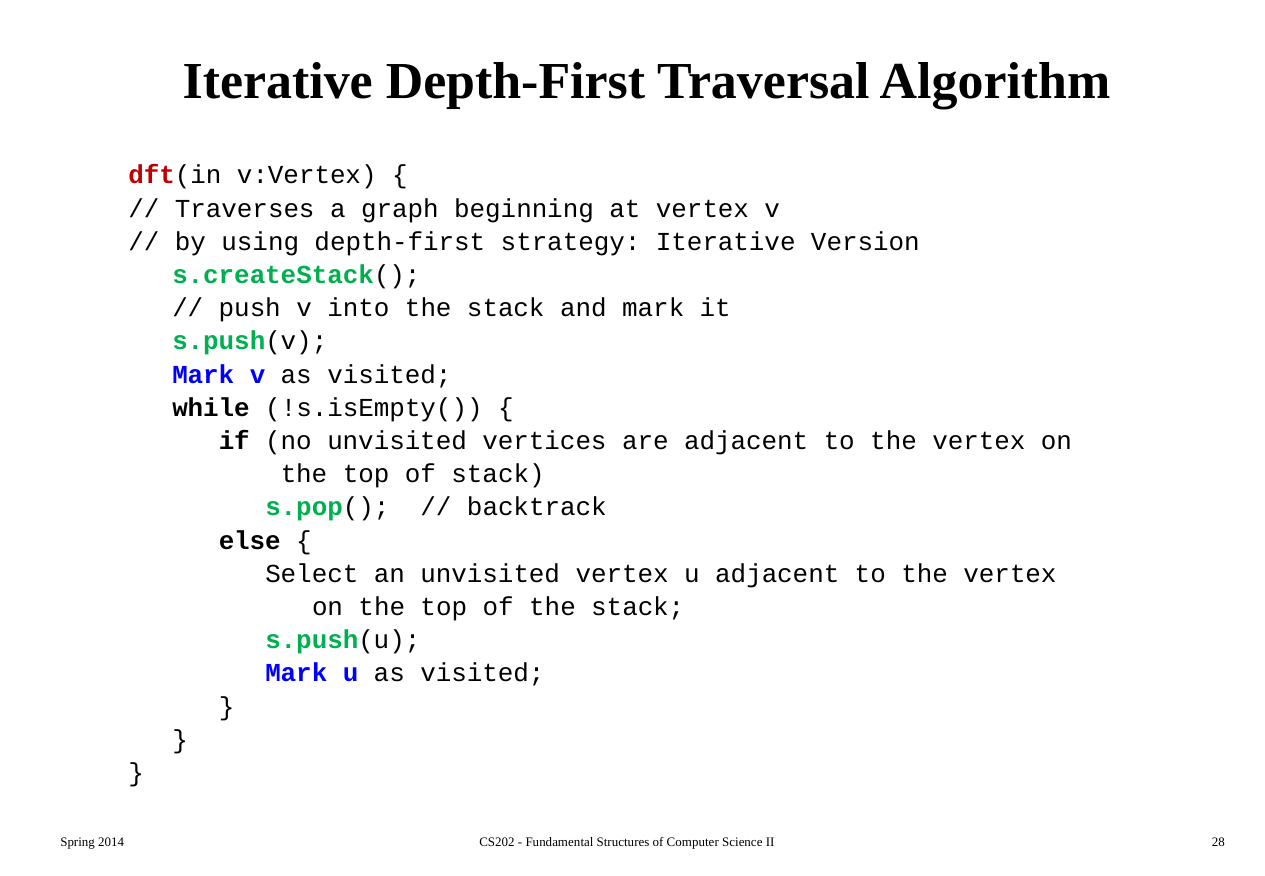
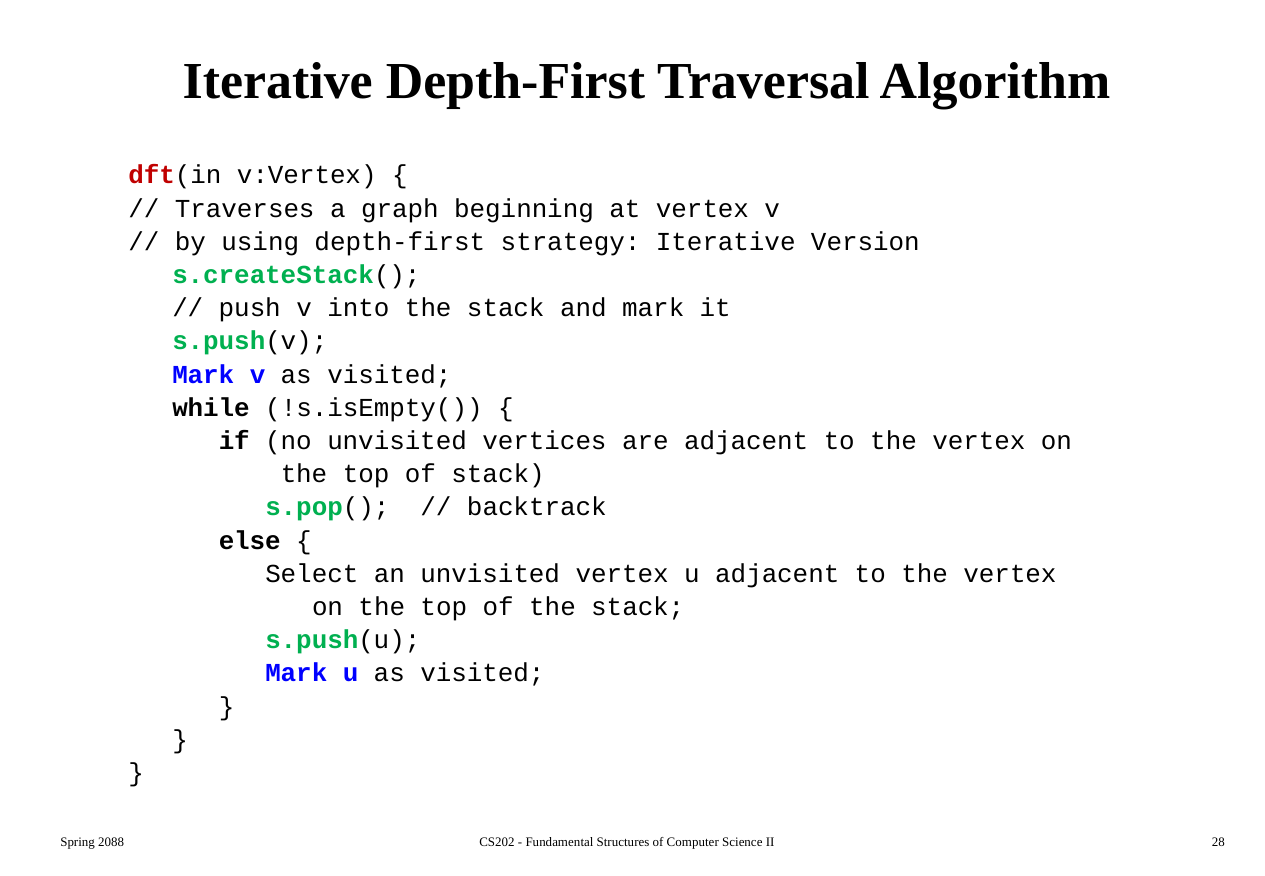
2014: 2014 -> 2088 (111, 842)
